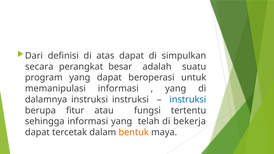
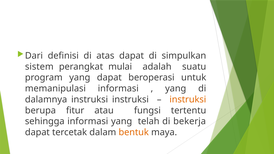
secara: secara -> sistem (39, 67)
besar: besar -> mulai (120, 67)
instruksi colour: blue -> orange (188, 100)
